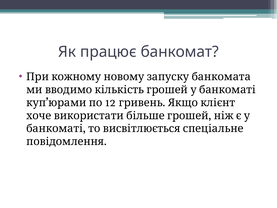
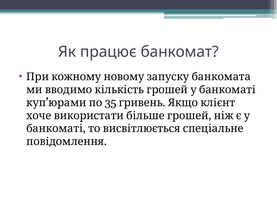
12: 12 -> 35 (111, 103)
